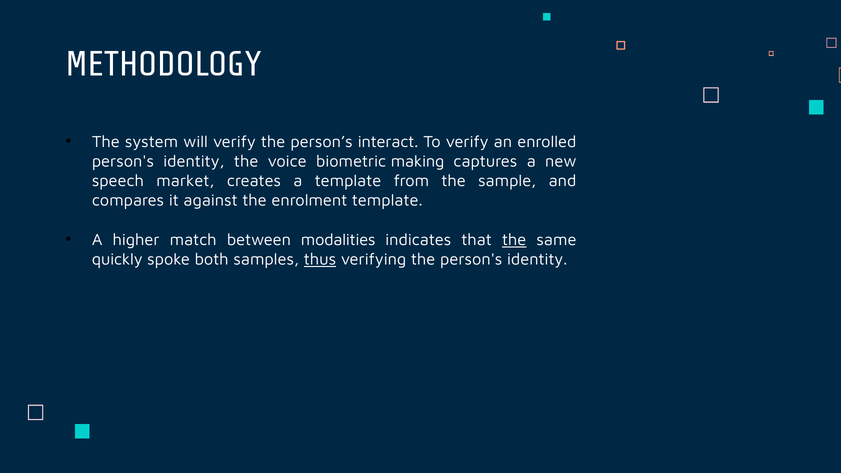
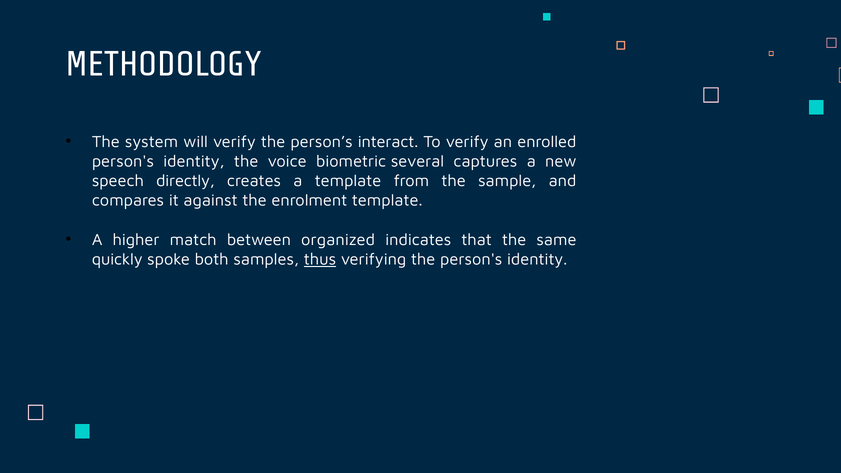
making: making -> several (418, 161)
market: market -> directly (186, 181)
modalities: modalities -> organized (338, 240)
the underline: present -> none (514, 240)
